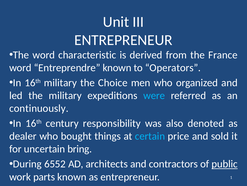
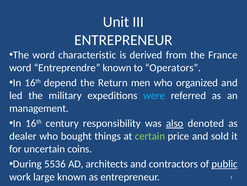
16th military: military -> depend (60, 82)
Choice: Choice -> Return (113, 82)
continuously: continuously -> management (39, 108)
also underline: none -> present (175, 123)
certain colour: light blue -> light green (150, 136)
bring: bring -> coins (80, 148)
6552: 6552 -> 5536 (55, 163)
parts: parts -> large (44, 176)
